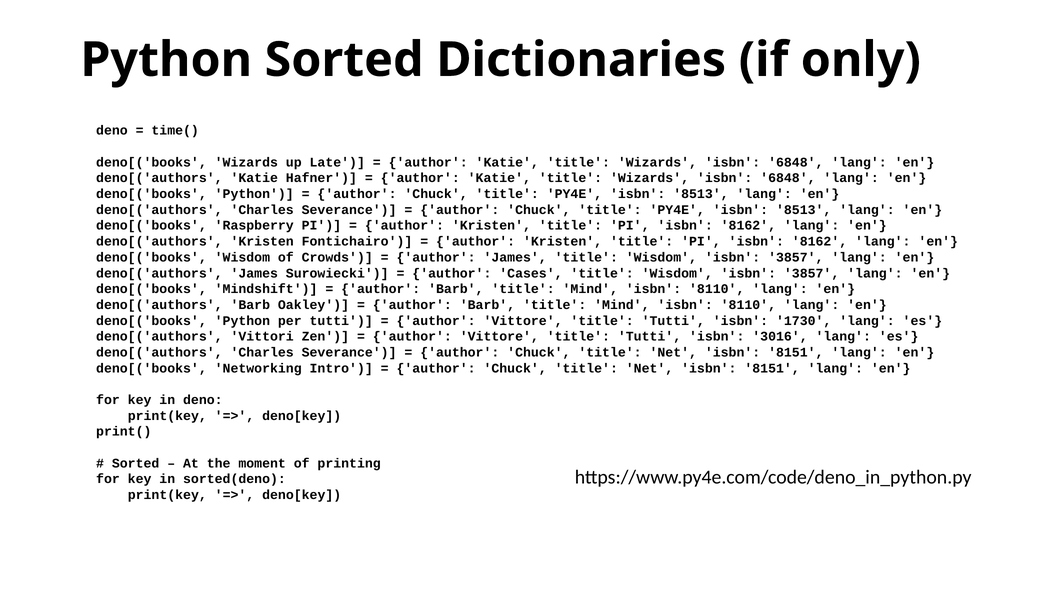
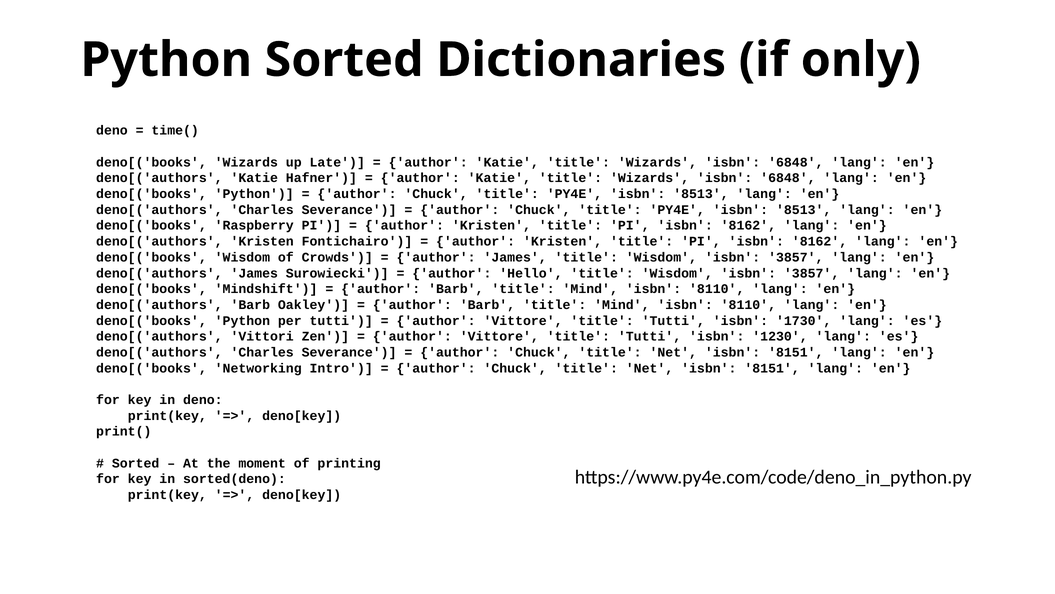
Cases: Cases -> Hello (531, 273)
3016: 3016 -> 1230 (780, 336)
